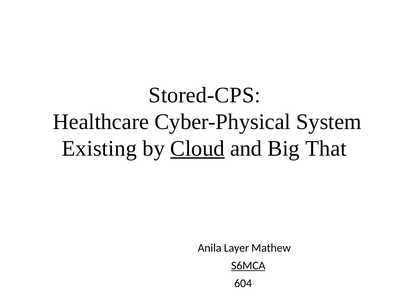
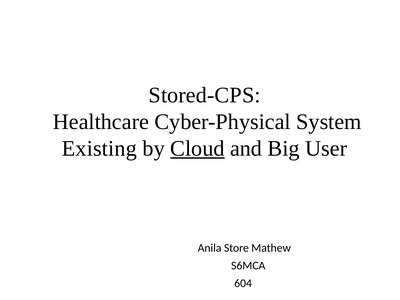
That: That -> User (326, 149)
Layer: Layer -> Store (236, 248)
S6MCA underline: present -> none (248, 266)
